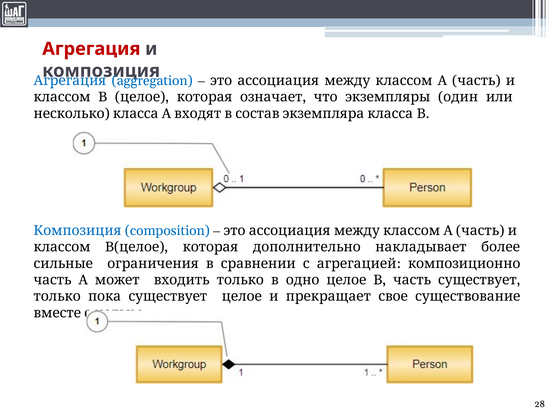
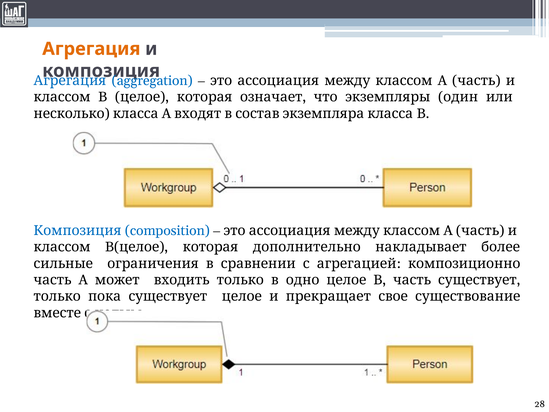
Агрегация colour: red -> orange (91, 49)
